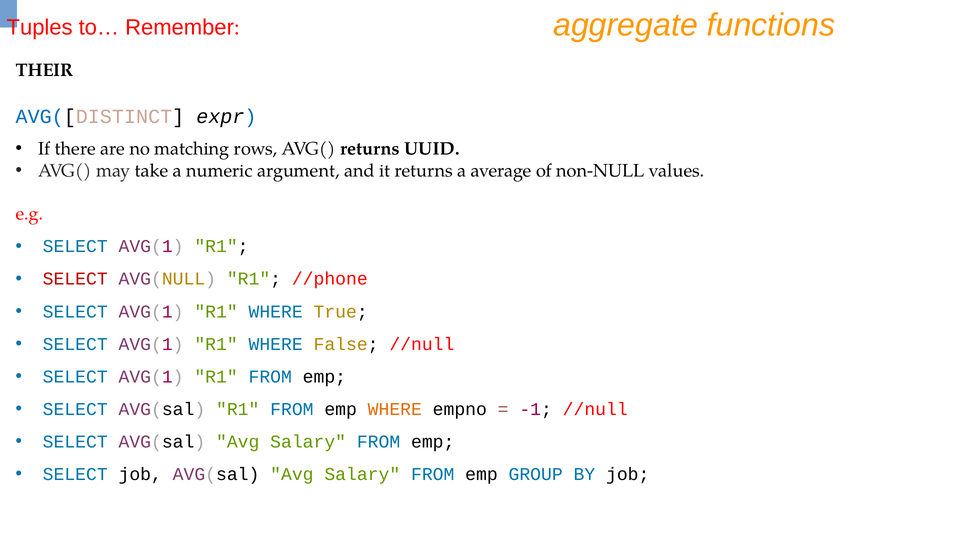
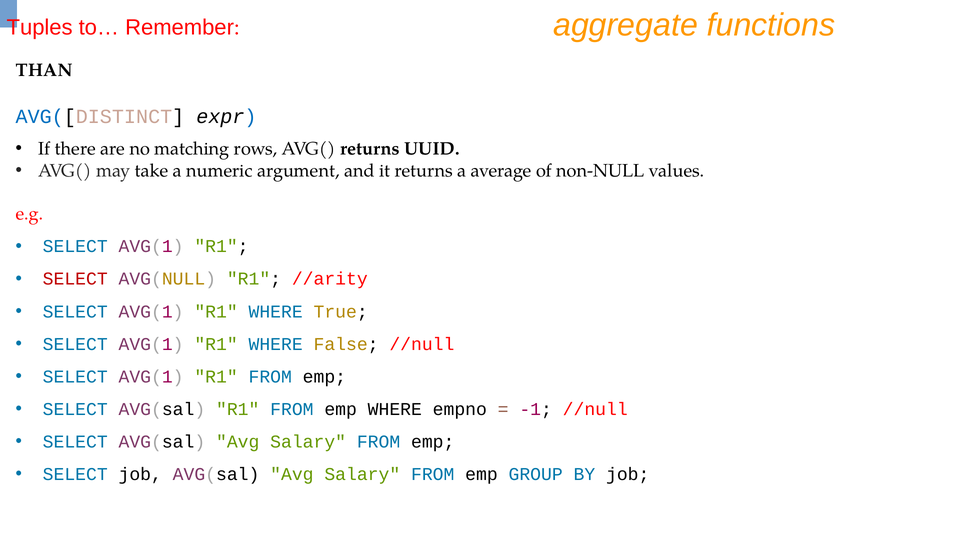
THEIR: THEIR -> THAN (44, 70)
//phone: //phone -> //arity (330, 279)
WHERE colour: orange -> black (395, 409)
